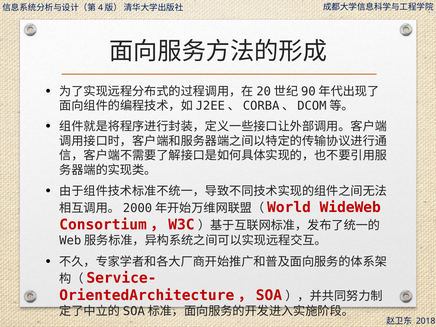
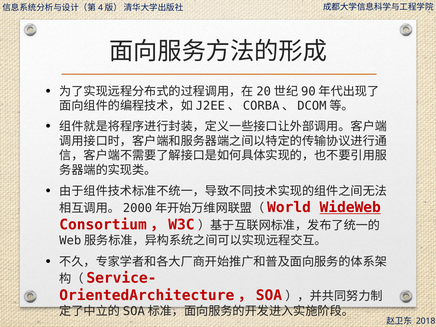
WideWeb underline: none -> present (350, 207)
